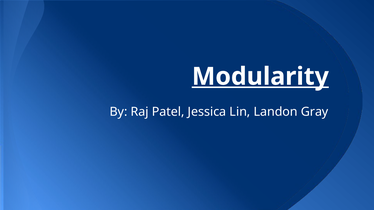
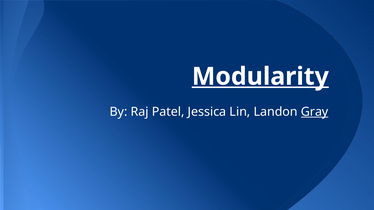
Gray underline: none -> present (315, 112)
